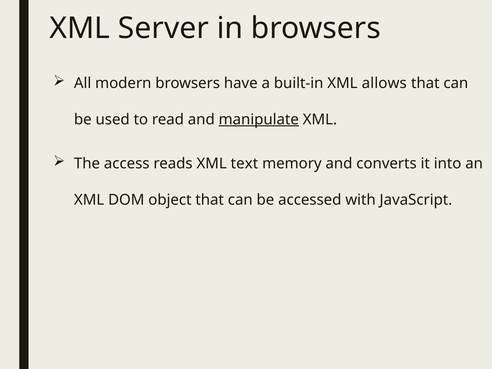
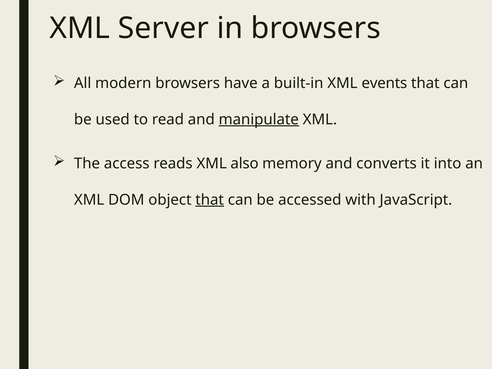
allows: allows -> events (384, 83)
text: text -> also (245, 164)
that underline: none -> present (210, 200)
